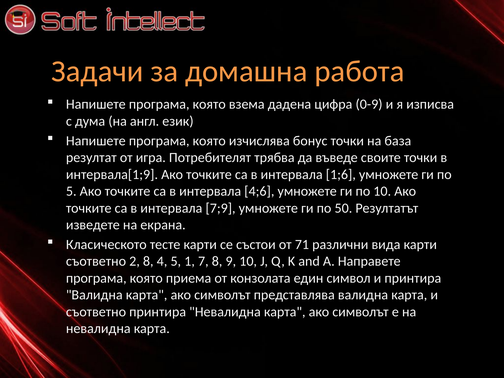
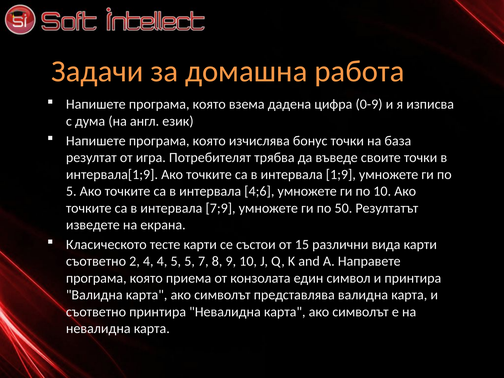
1;6: 1;6 -> 1;9 (341, 174)
71: 71 -> 15 (302, 245)
2 8: 8 -> 4 (148, 261)
5 1: 1 -> 5 (190, 261)
